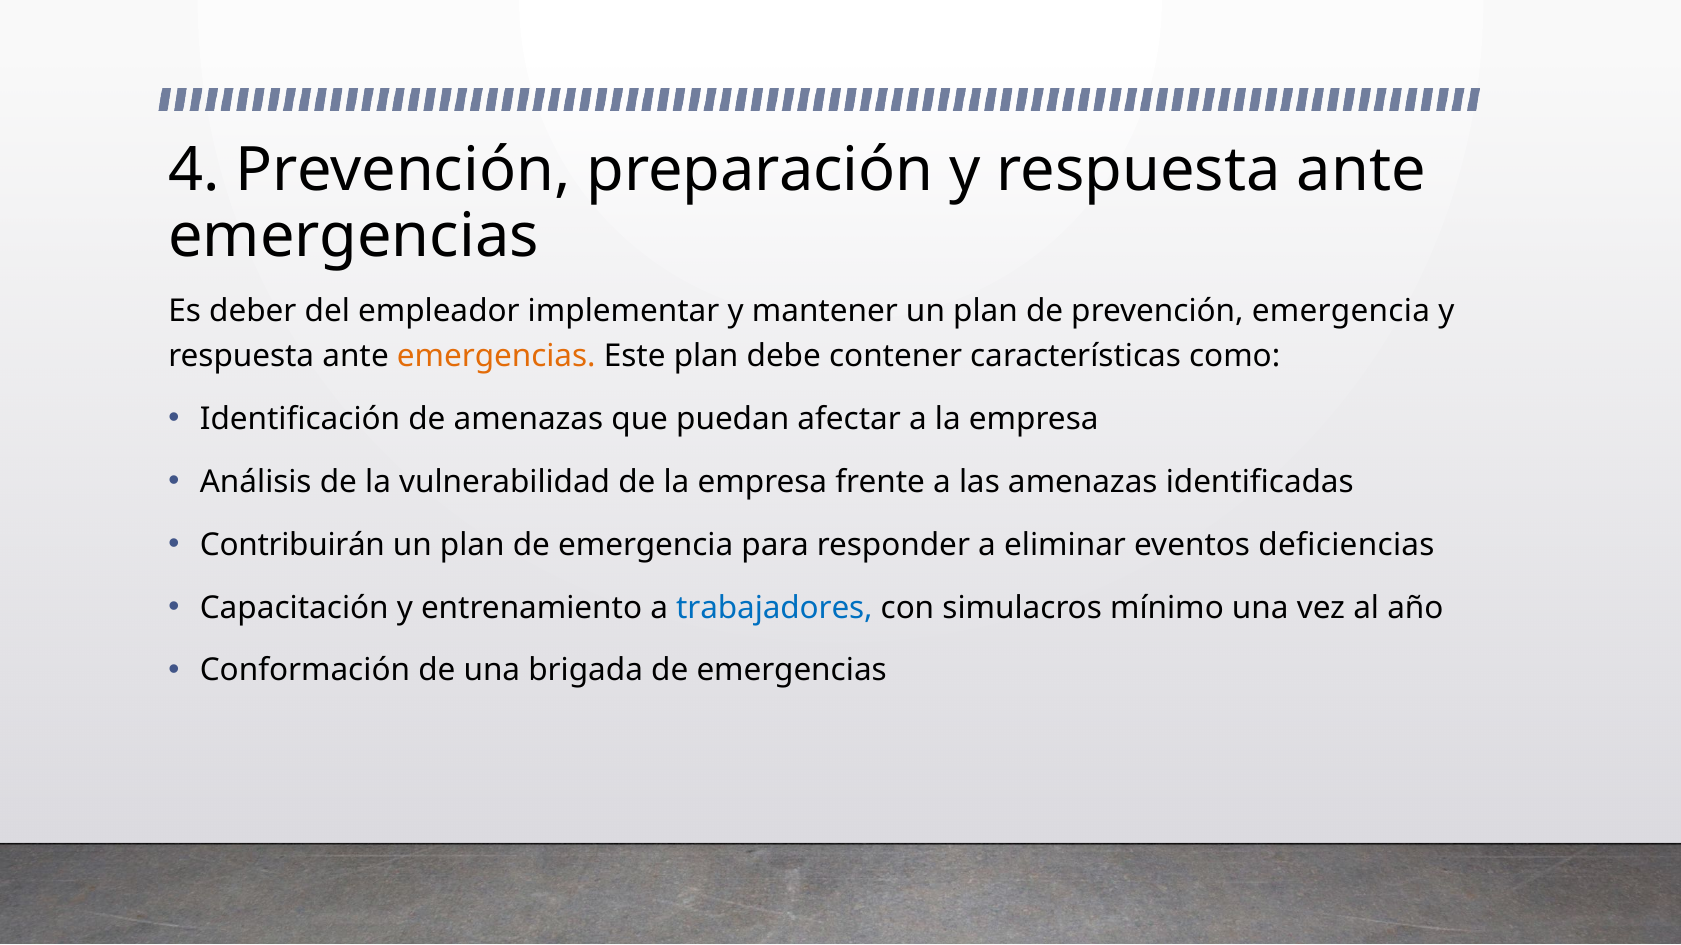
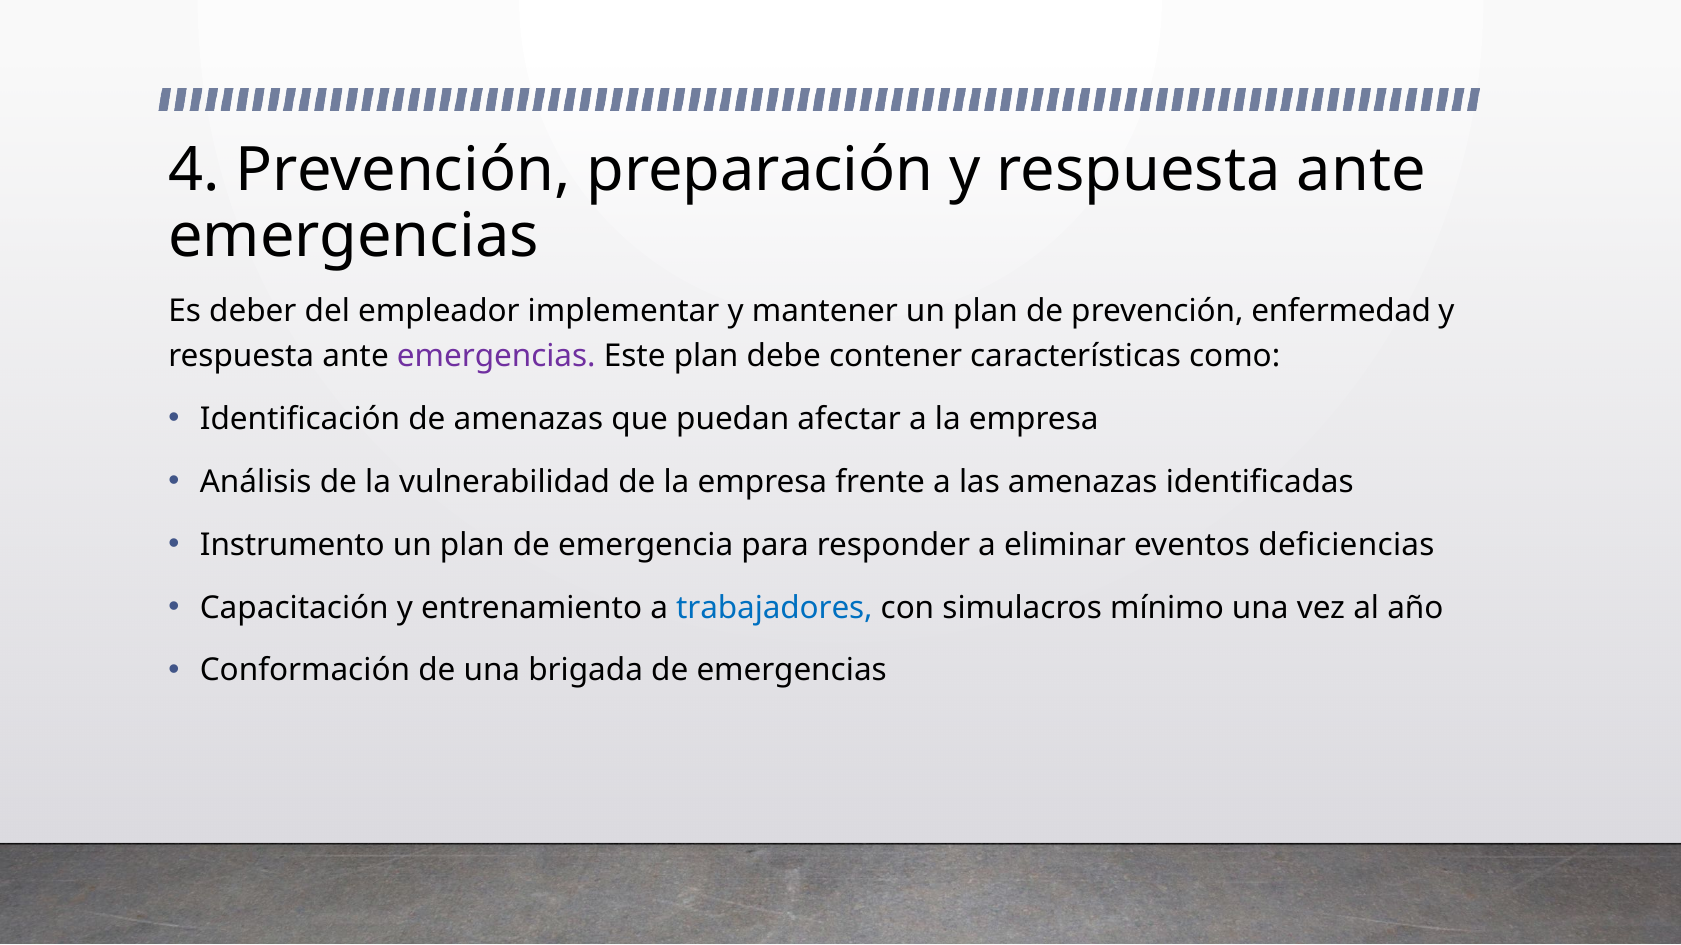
prevención emergencia: emergencia -> enfermedad (1341, 311)
emergencias colour: orange -> purple (496, 357)
Contribuirán: Contribuirán -> Instrumento (292, 545)
